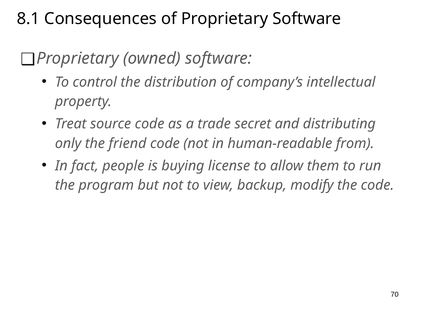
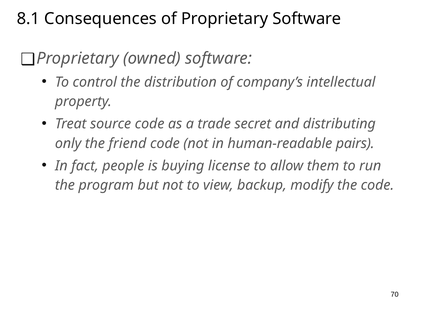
from: from -> pairs (355, 143)
